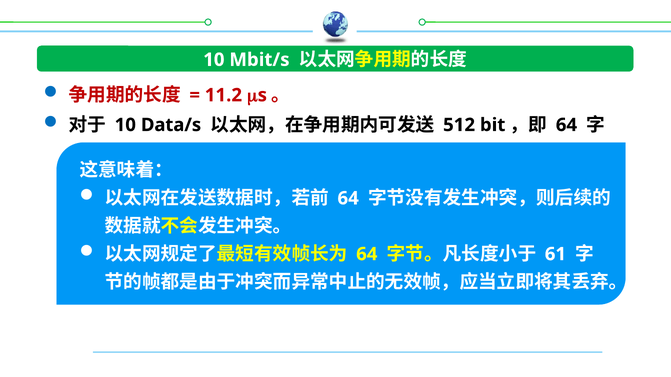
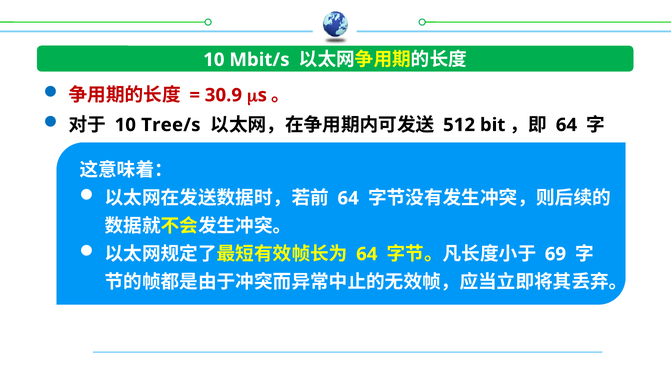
11.2: 11.2 -> 30.9 (223, 95)
Data/s: Data/s -> Tree/s (171, 125)
61: 61 -> 69 (555, 254)
